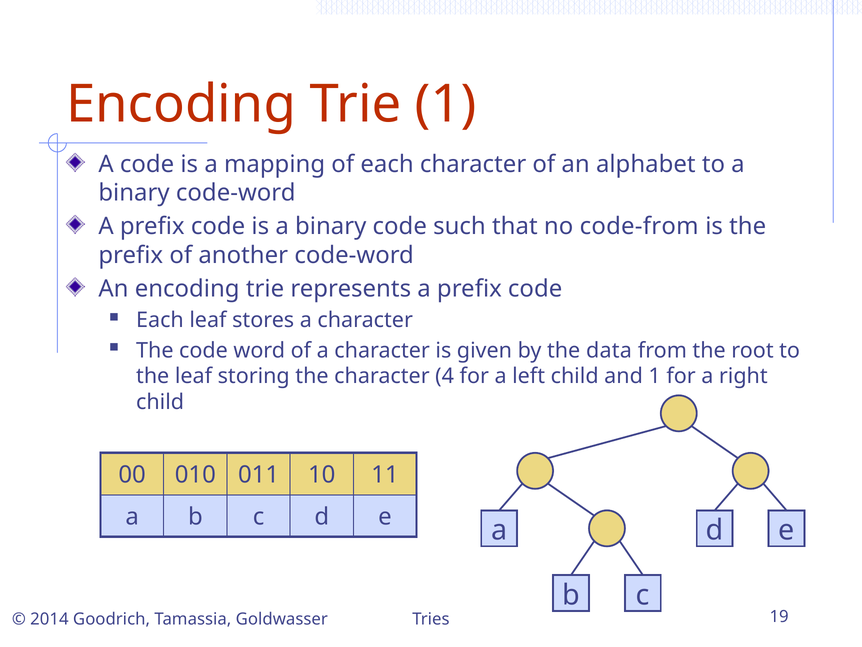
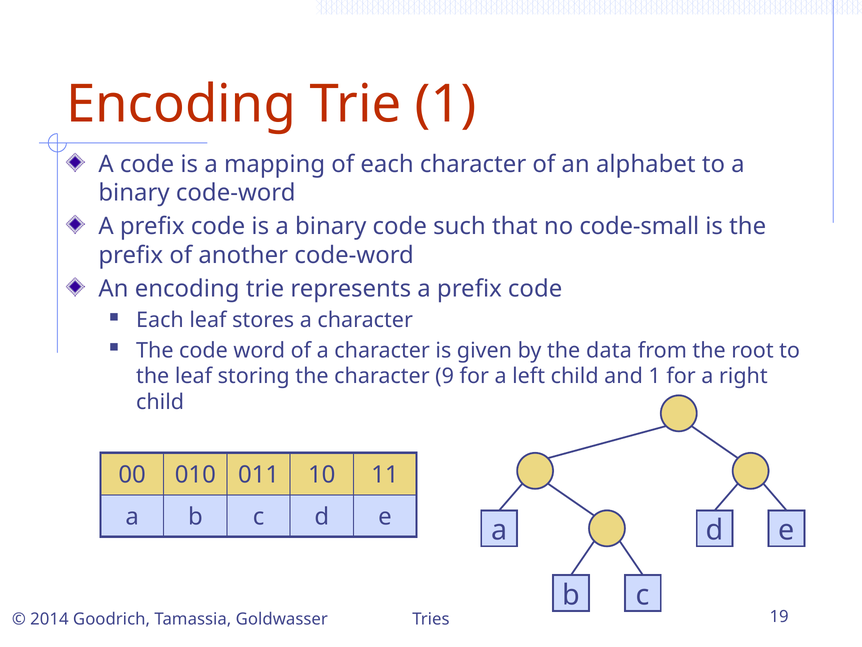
code-from: code-from -> code-small (639, 226)
4: 4 -> 9 (445, 376)
